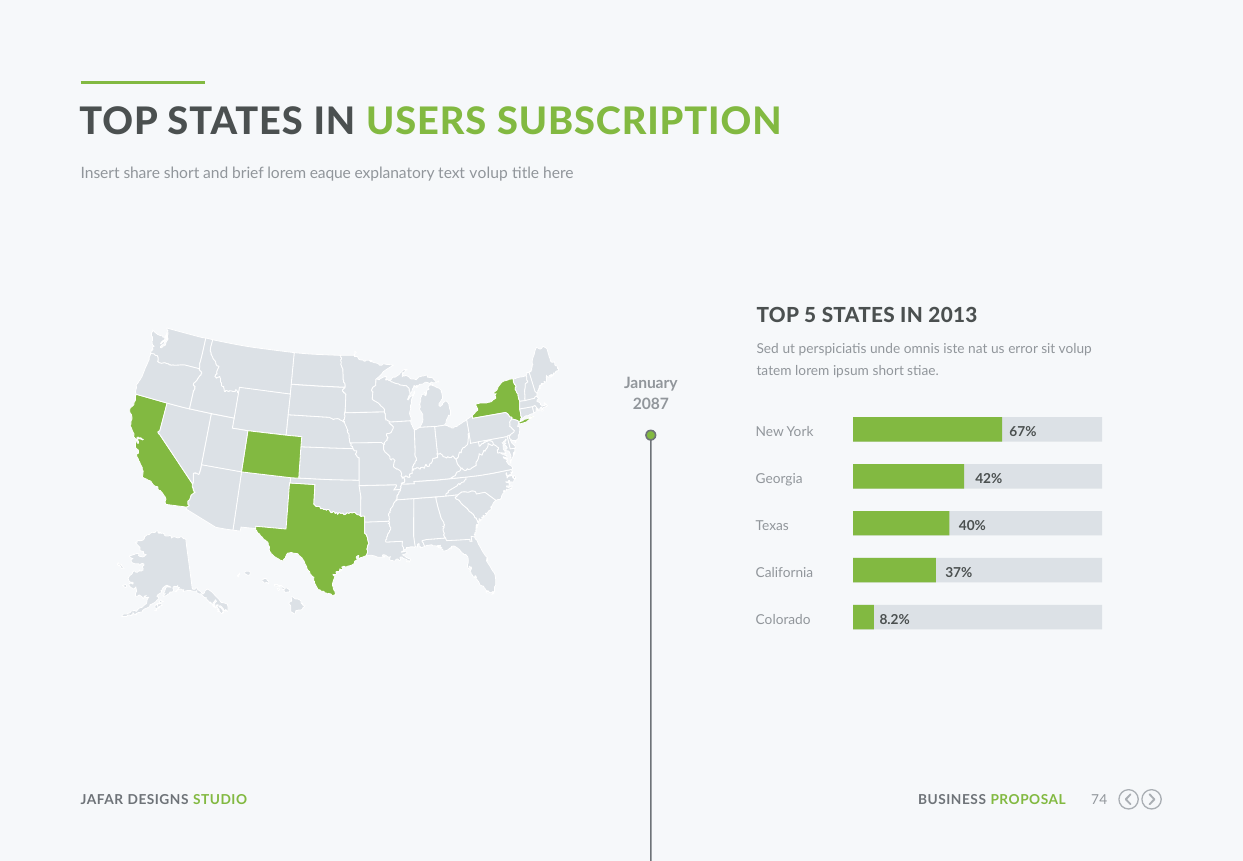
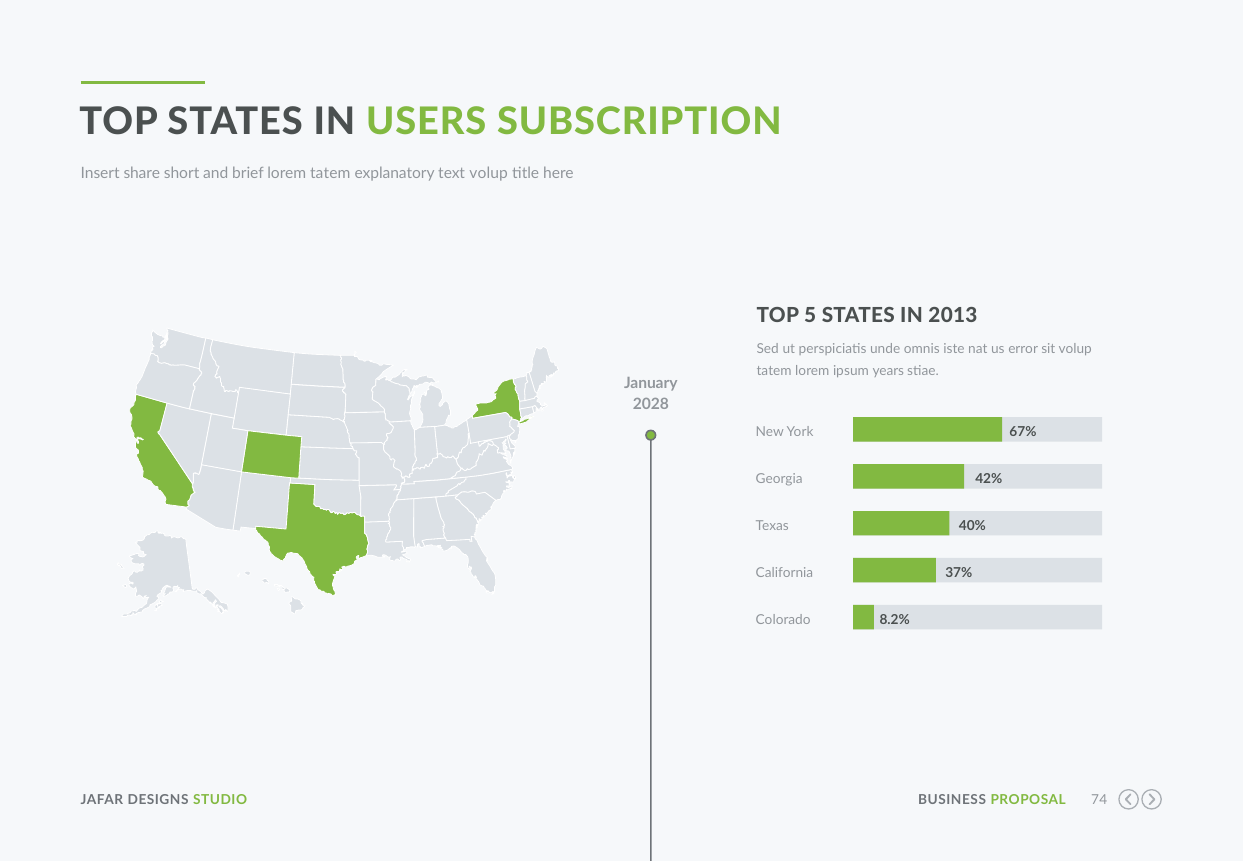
lorem eaque: eaque -> tatem (330, 173)
ipsum short: short -> years (888, 371)
2087: 2087 -> 2028 (651, 404)
